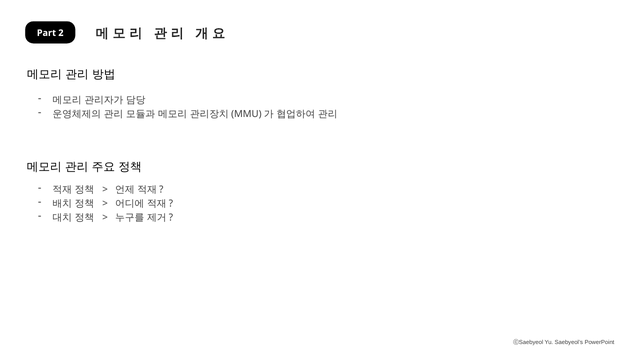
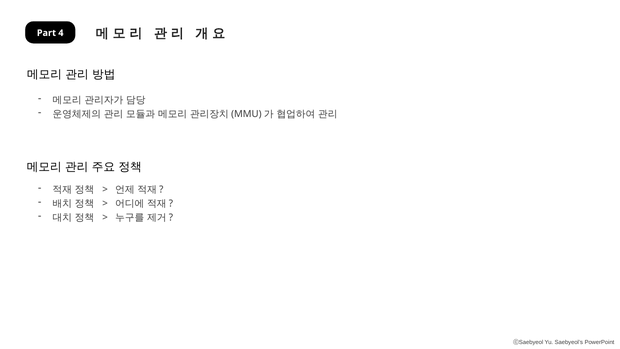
2: 2 -> 4 (61, 33)
